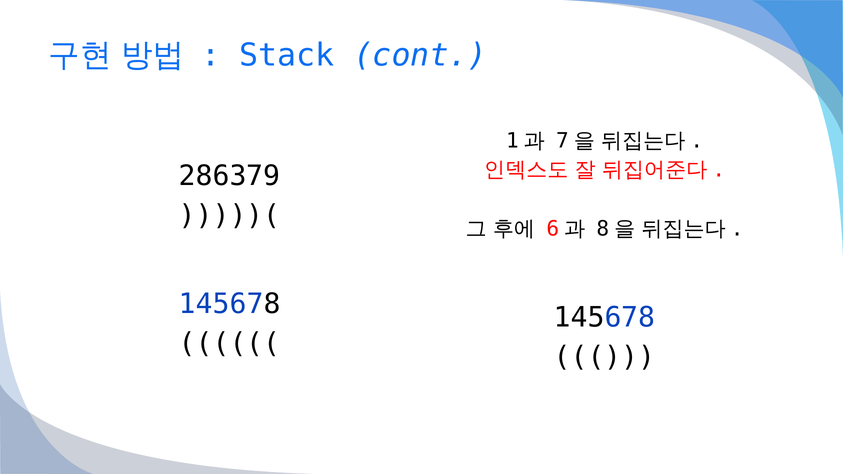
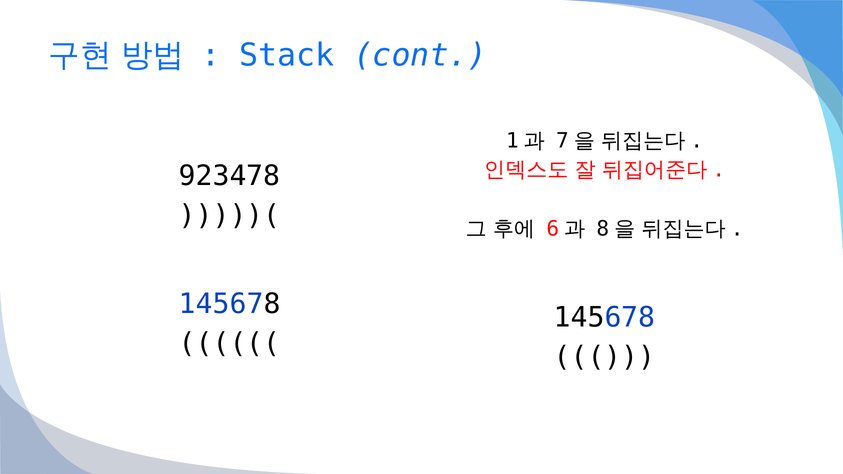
286379: 286379 -> 923478 (230, 176)
